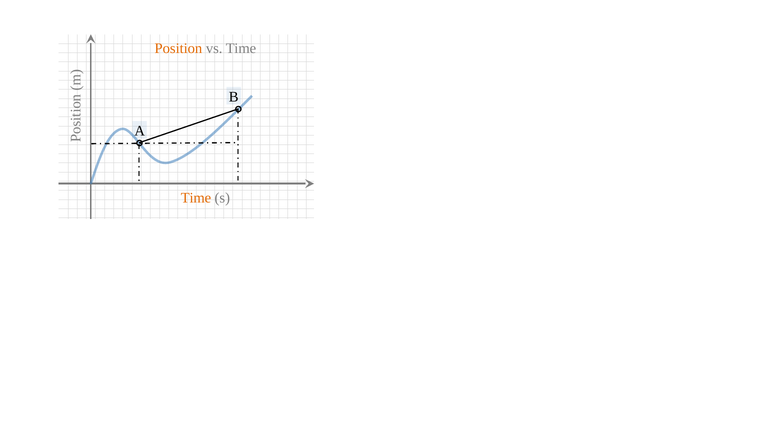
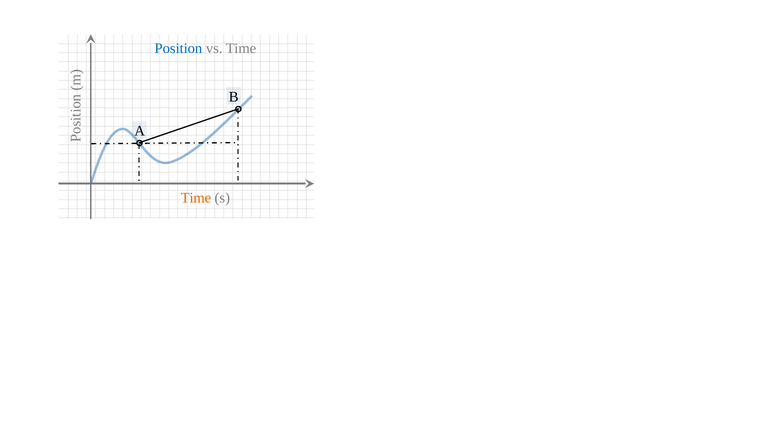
Position colour: orange -> blue (178, 48)
